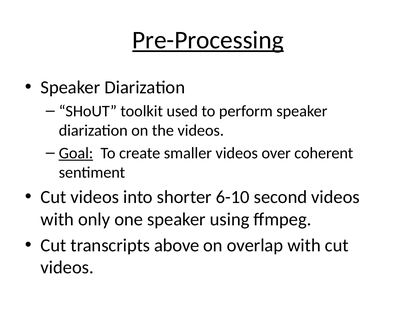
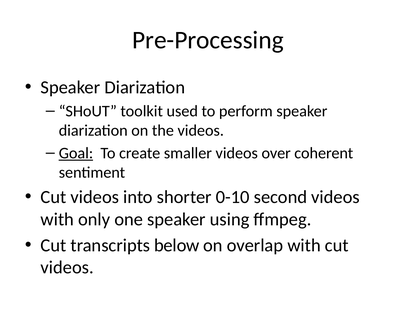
Pre-Processing underline: present -> none (208, 40)
6-10: 6-10 -> 0-10 (233, 197)
above: above -> below (177, 245)
